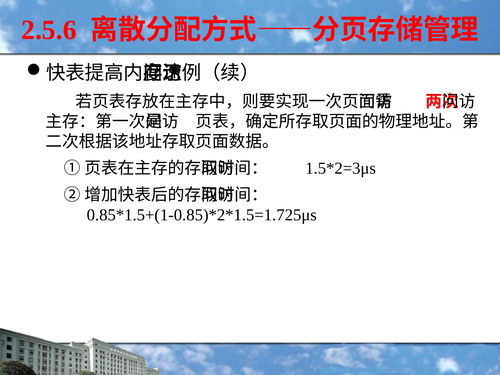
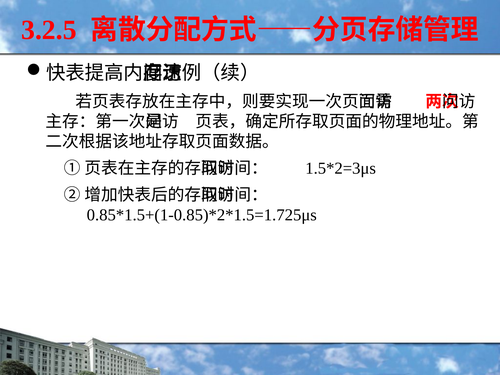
2.5.6: 2.5.6 -> 3.2.5 (49, 30)
